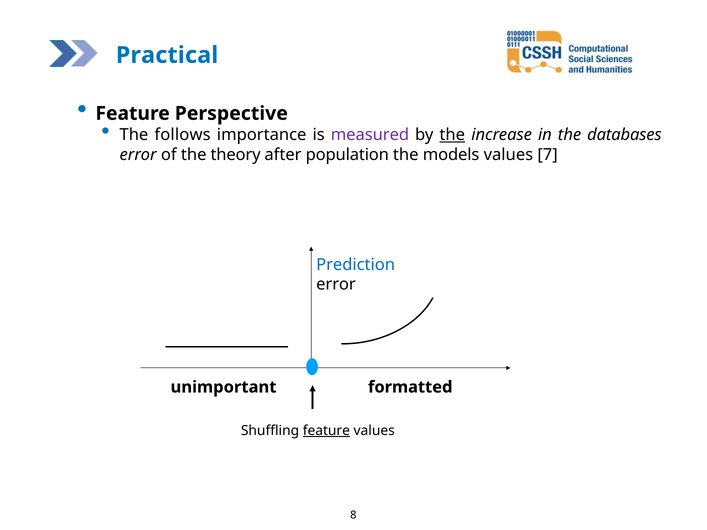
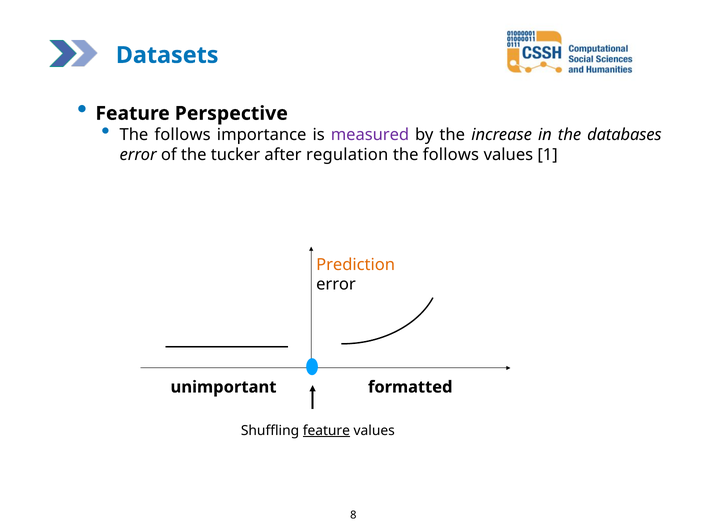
Practical: Practical -> Datasets (167, 55)
the underline: present -> none (452, 135)
theory: theory -> tucker (235, 155)
population: population -> regulation (347, 155)
models: models -> follows (451, 155)
7: 7 -> 1 (548, 155)
Prediction colour: blue -> orange (356, 265)
